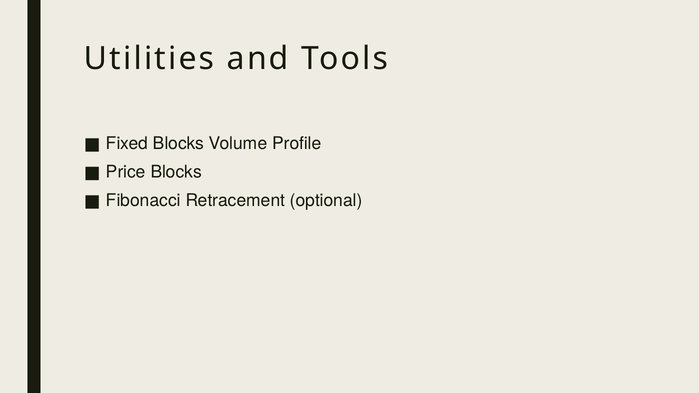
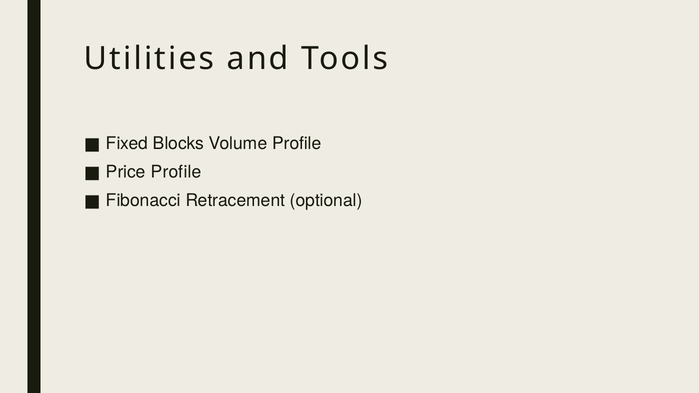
Price Blocks: Blocks -> Profile (176, 172)
